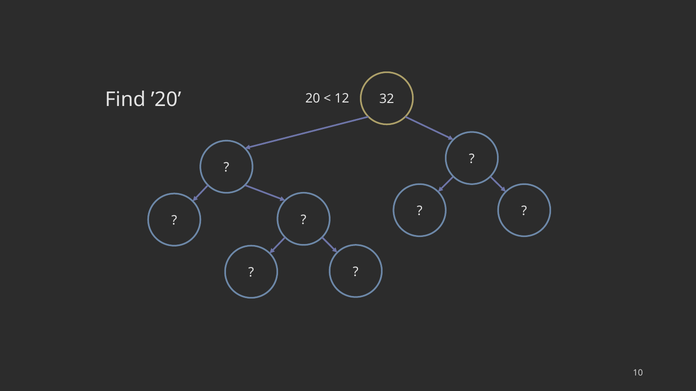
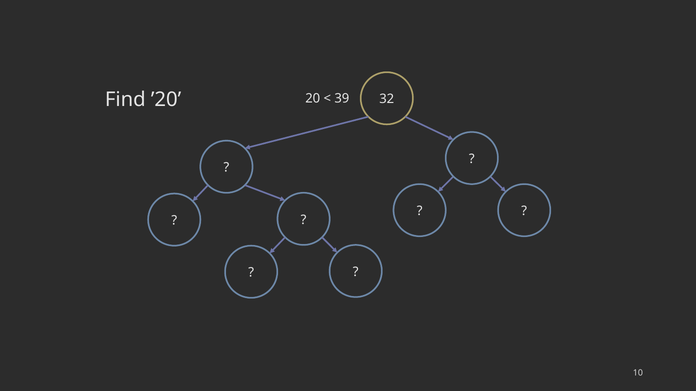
12: 12 -> 39 (342, 99)
